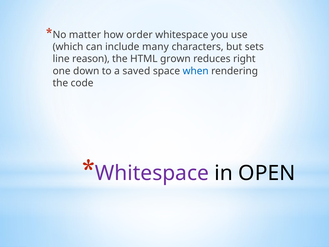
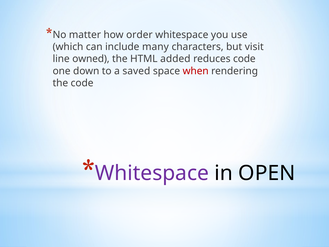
sets: sets -> visit (254, 47)
reason: reason -> owned (91, 59)
grown: grown -> added (175, 59)
reduces right: right -> code (244, 59)
when colour: blue -> red (196, 71)
